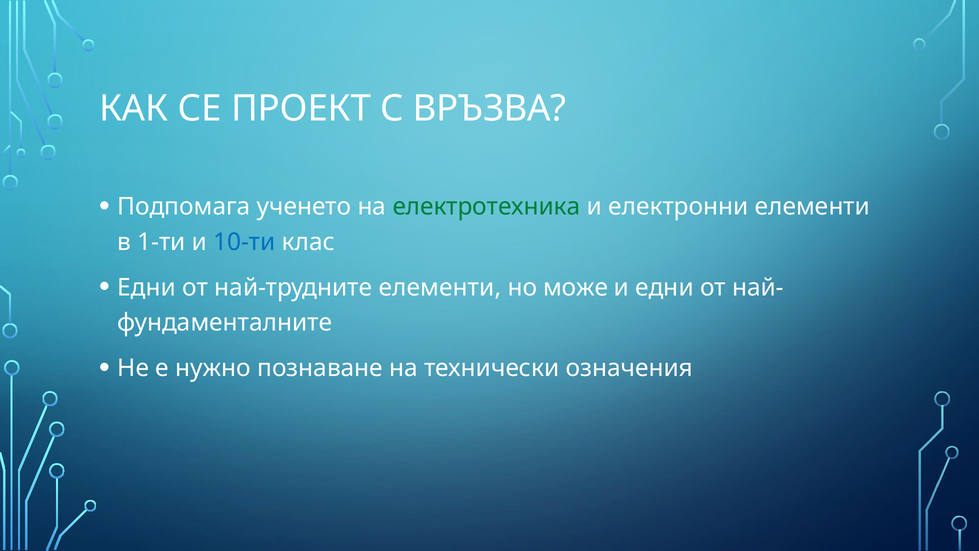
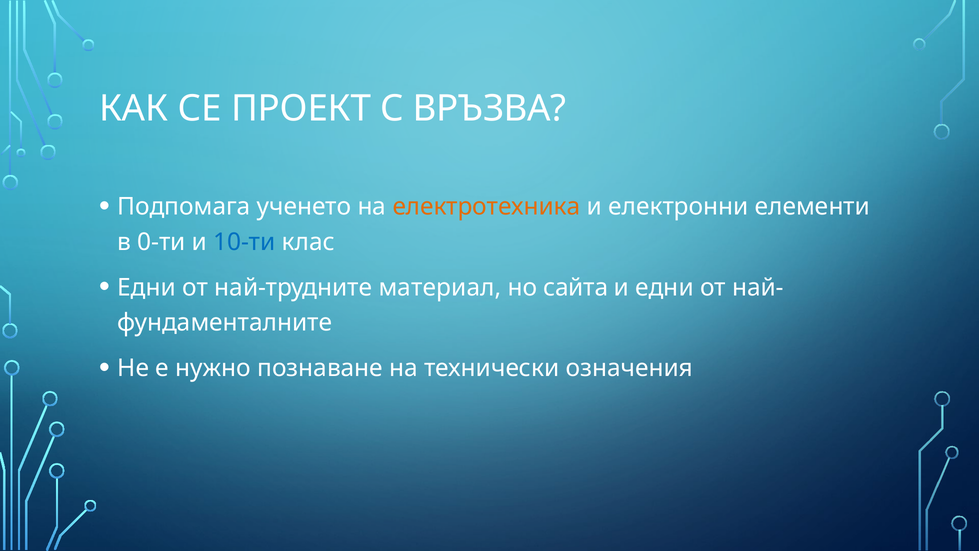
електротехника colour: green -> orange (486, 207)
1-ти: 1-ти -> 0-ти (161, 242)
най-трудните елементи: елементи -> материал (440, 287)
може: може -> сайта (576, 287)
